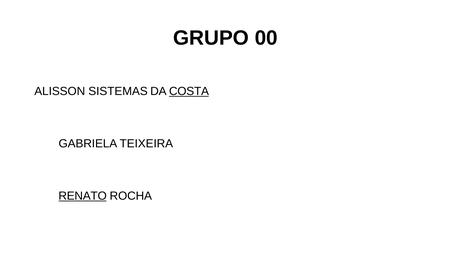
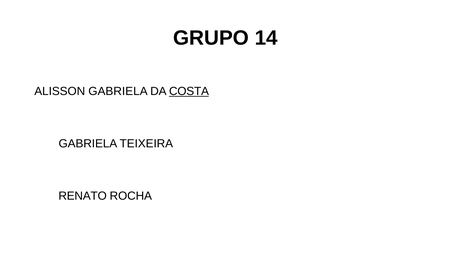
00: 00 -> 14 (266, 38)
ALISSON SISTEMAS: SISTEMAS -> GABRIELA (118, 91)
RENATO underline: present -> none (83, 196)
